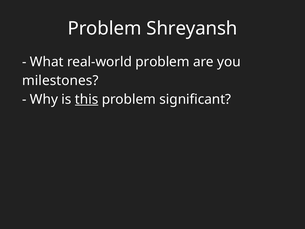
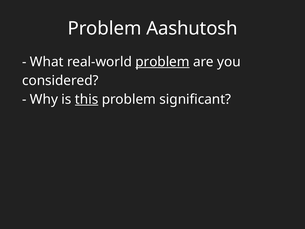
Shreyansh: Shreyansh -> Aashutosh (192, 28)
problem underline: none -> present (162, 62)
milestones: milestones -> considered (60, 80)
